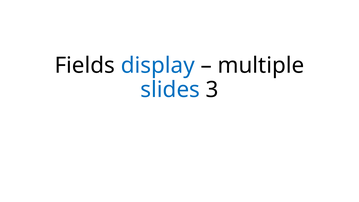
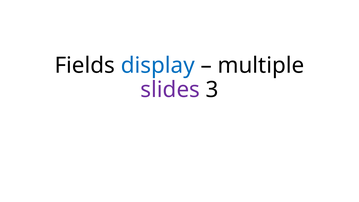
slides colour: blue -> purple (170, 90)
